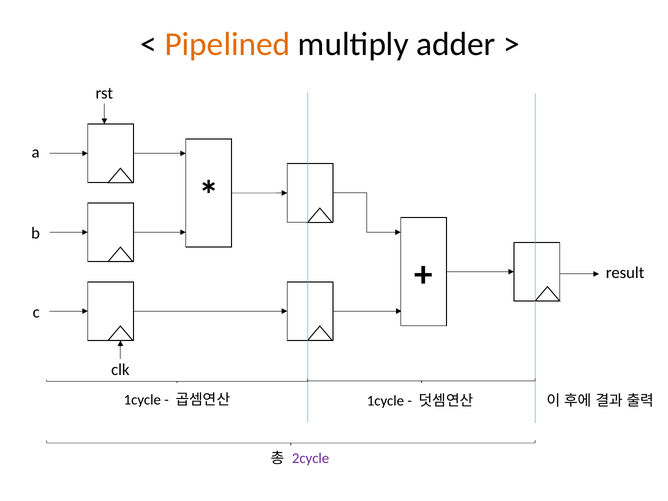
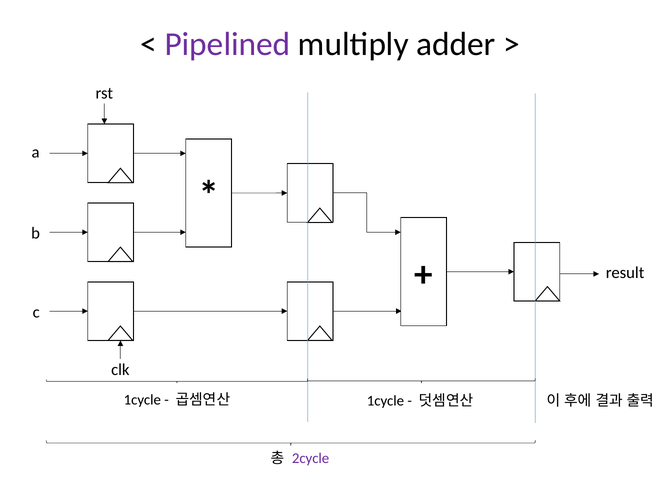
Pipelined colour: orange -> purple (228, 44)
